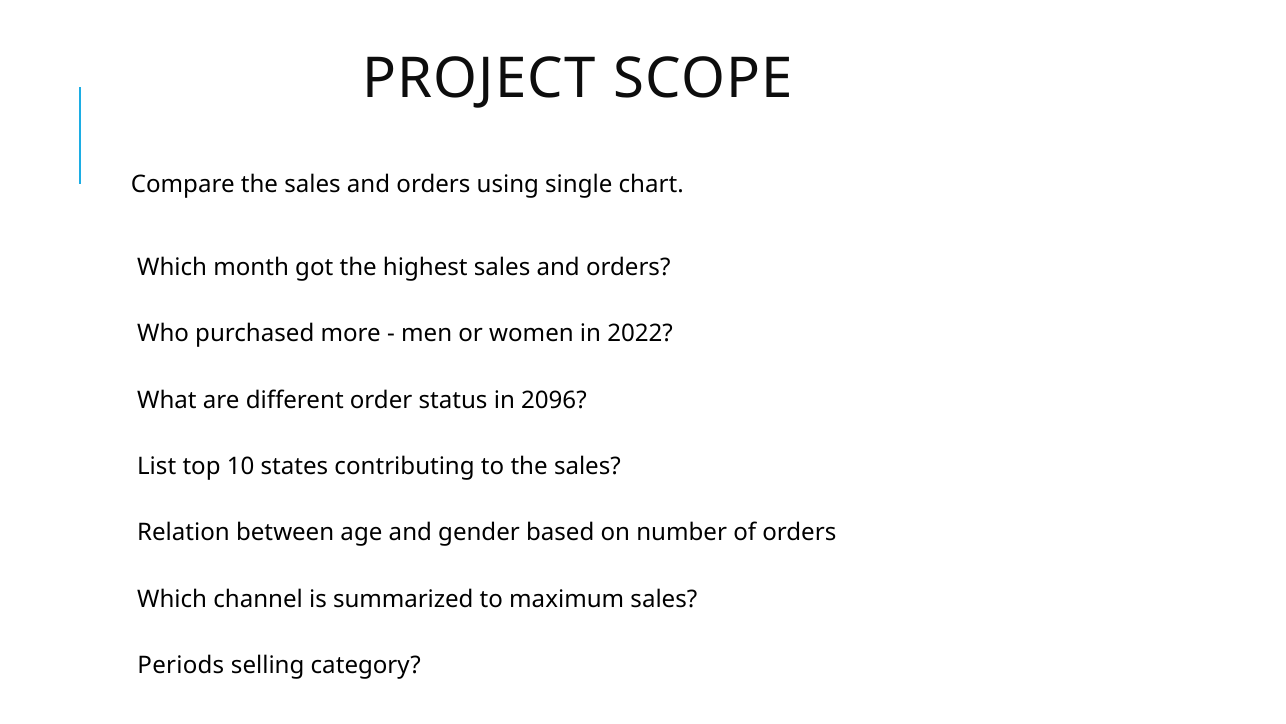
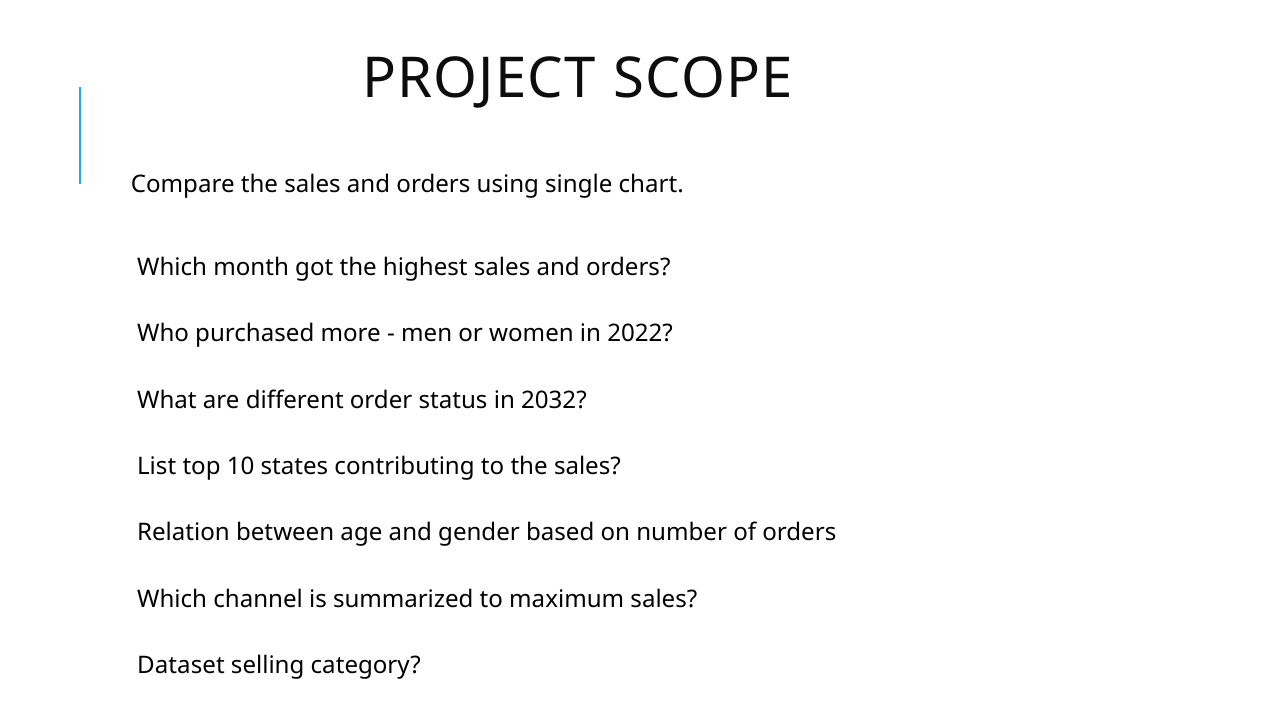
2096: 2096 -> 2032 (554, 400)
Periods: Periods -> Dataset (181, 665)
